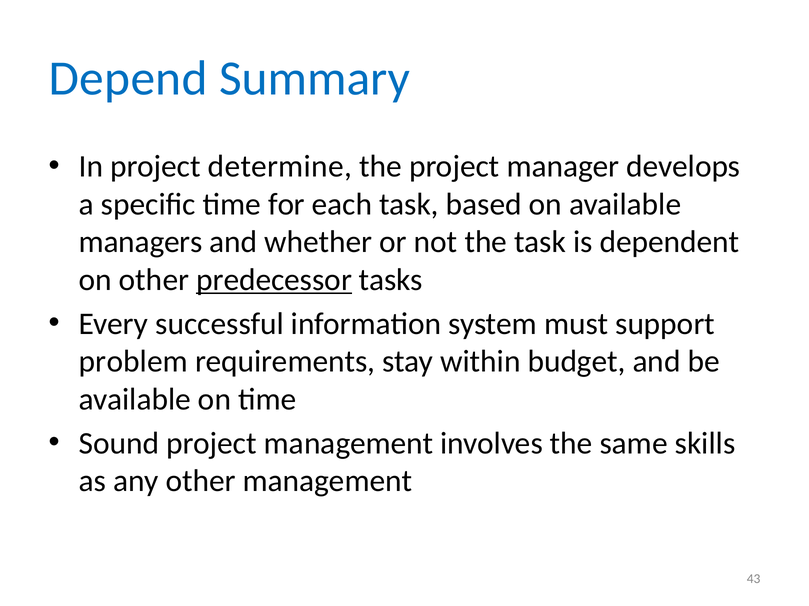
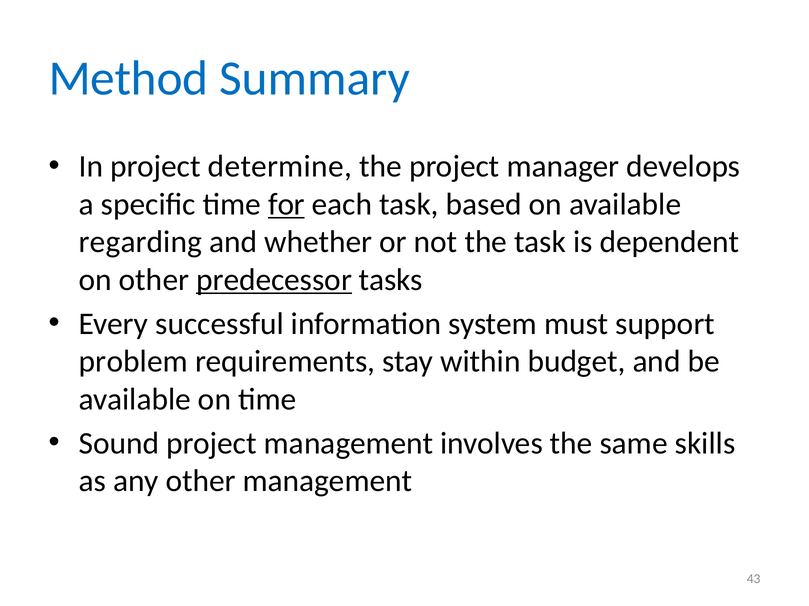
Depend: Depend -> Method (128, 78)
for underline: none -> present (286, 204)
managers: managers -> regarding (140, 242)
